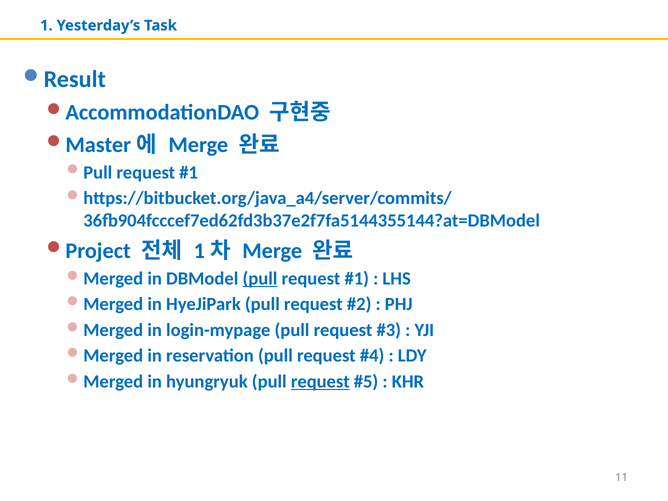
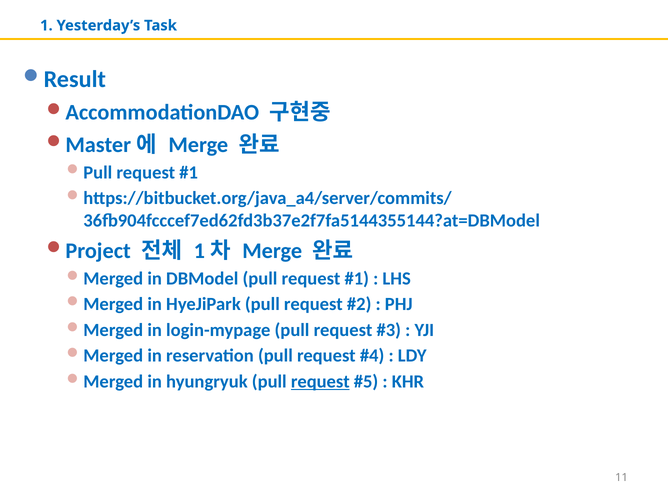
pull underline: present -> none (260, 279)
